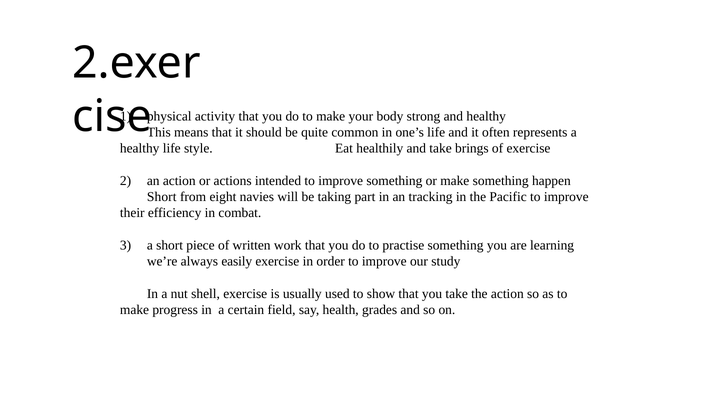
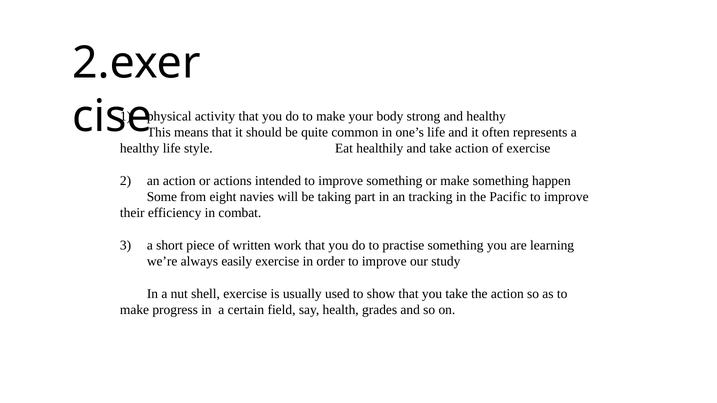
take brings: brings -> action (472, 149)
Short: Short -> Some (162, 197)
